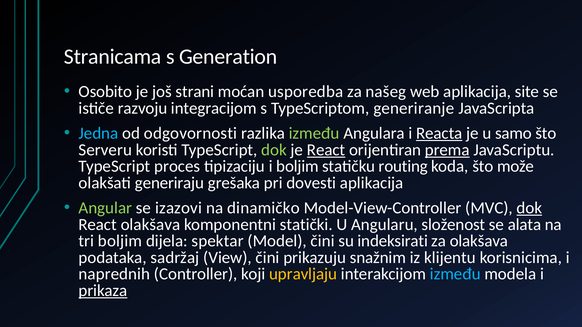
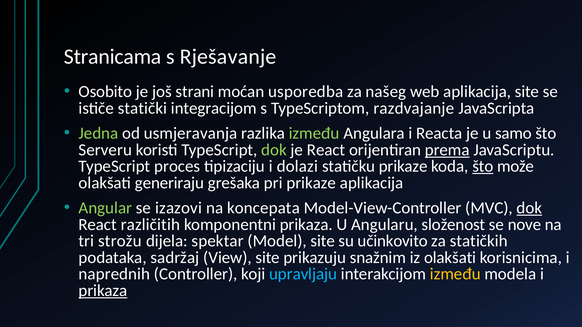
Generation: Generation -> Rješavanje (228, 57)
razvoju: razvoju -> statički (142, 108)
generiranje: generiranje -> razdvajanje (414, 108)
Jedna colour: light blue -> light green (98, 134)
odgovornosti: odgovornosti -> usmjeravanja (191, 134)
Reacta underline: present -> none (439, 134)
React underline: present -> none (326, 150)
i boljim: boljim -> dolazi (297, 167)
statičku routing: routing -> prikaze (403, 167)
što underline: none -> present (483, 167)
pri dovesti: dovesti -> prikaze (311, 183)
dinamičko: dinamičko -> koncepata (263, 208)
React olakšava: olakšava -> različitih (150, 225)
komponentni statički: statički -> prikaza (306, 225)
alata: alata -> nove (525, 225)
tri boljim: boljim -> strožu (120, 241)
Model čini: čini -> site (323, 241)
indeksirati: indeksirati -> učinkovito (393, 241)
za olakšava: olakšava -> statičkih (479, 241)
View čini: čini -> site (268, 258)
iz klijentu: klijentu -> olakšati (450, 258)
upravljaju colour: yellow -> light blue (303, 274)
između colour: light blue -> yellow (455, 274)
